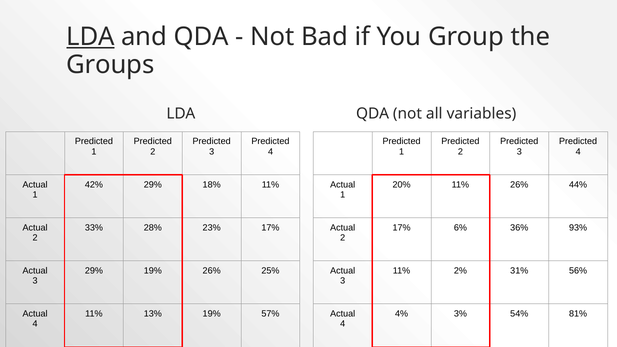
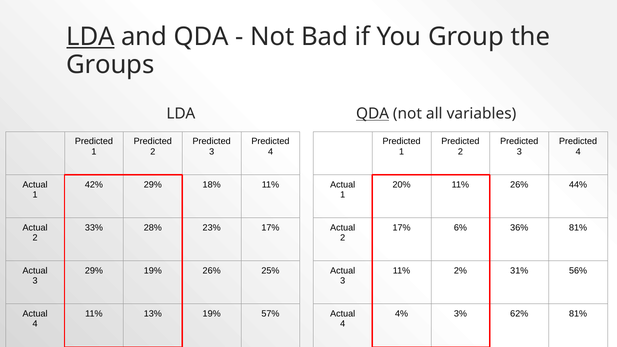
QDA underline: none -> present (373, 114)
36% 93%: 93% -> 81% (578, 228)
54%: 54% -> 62% (519, 314)
